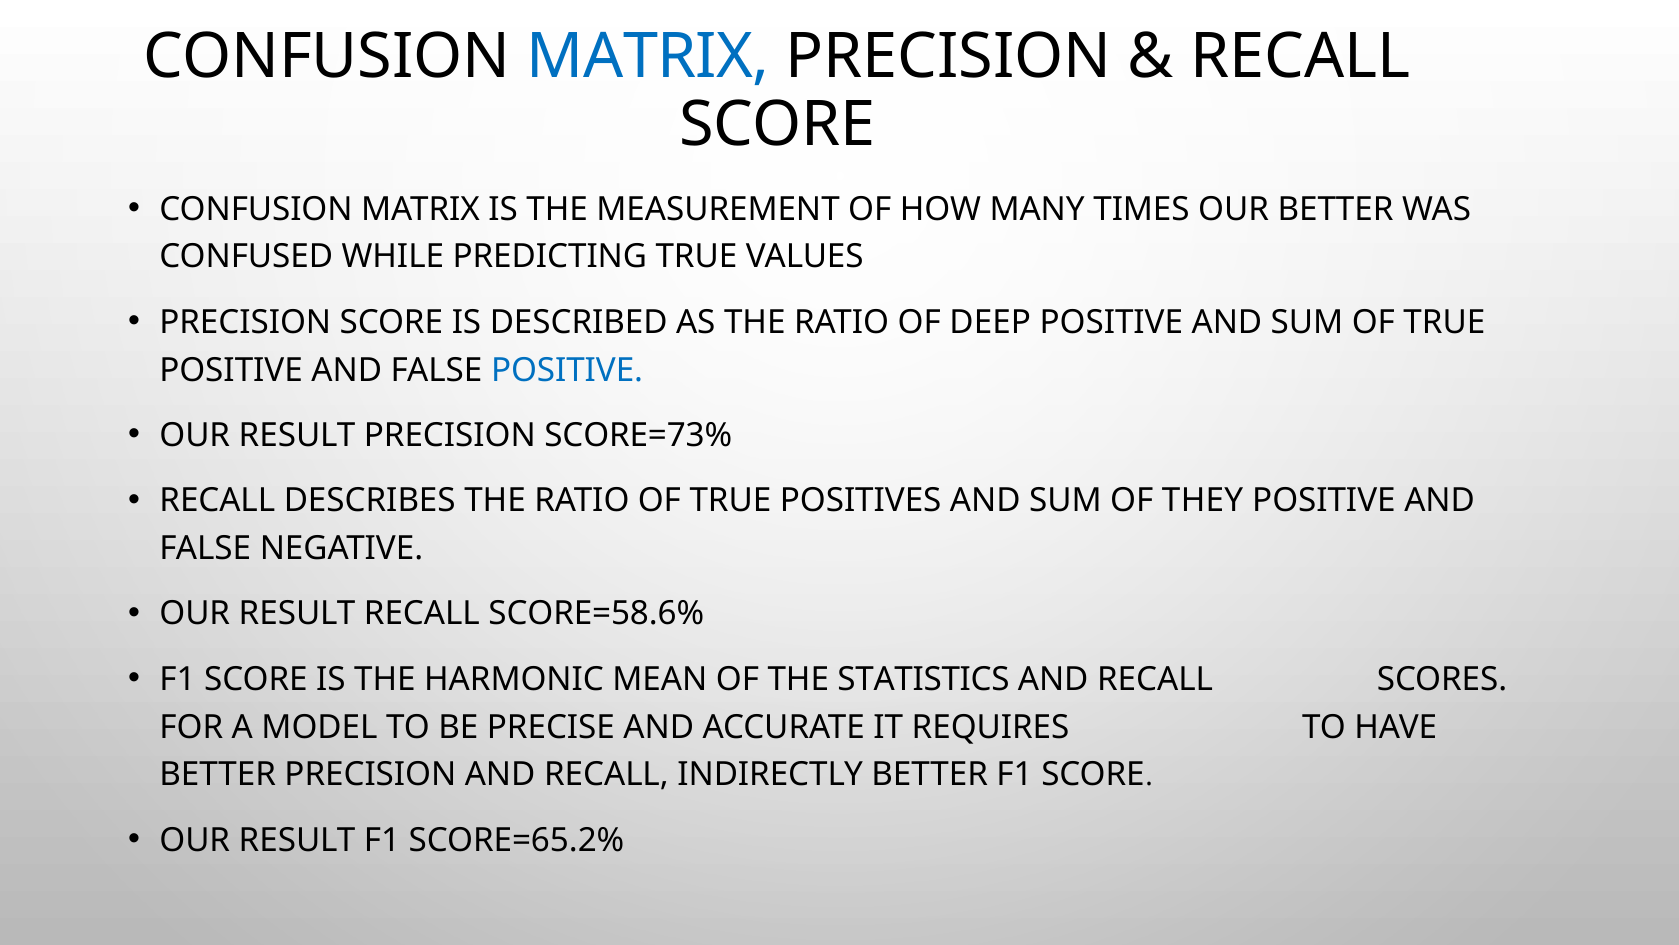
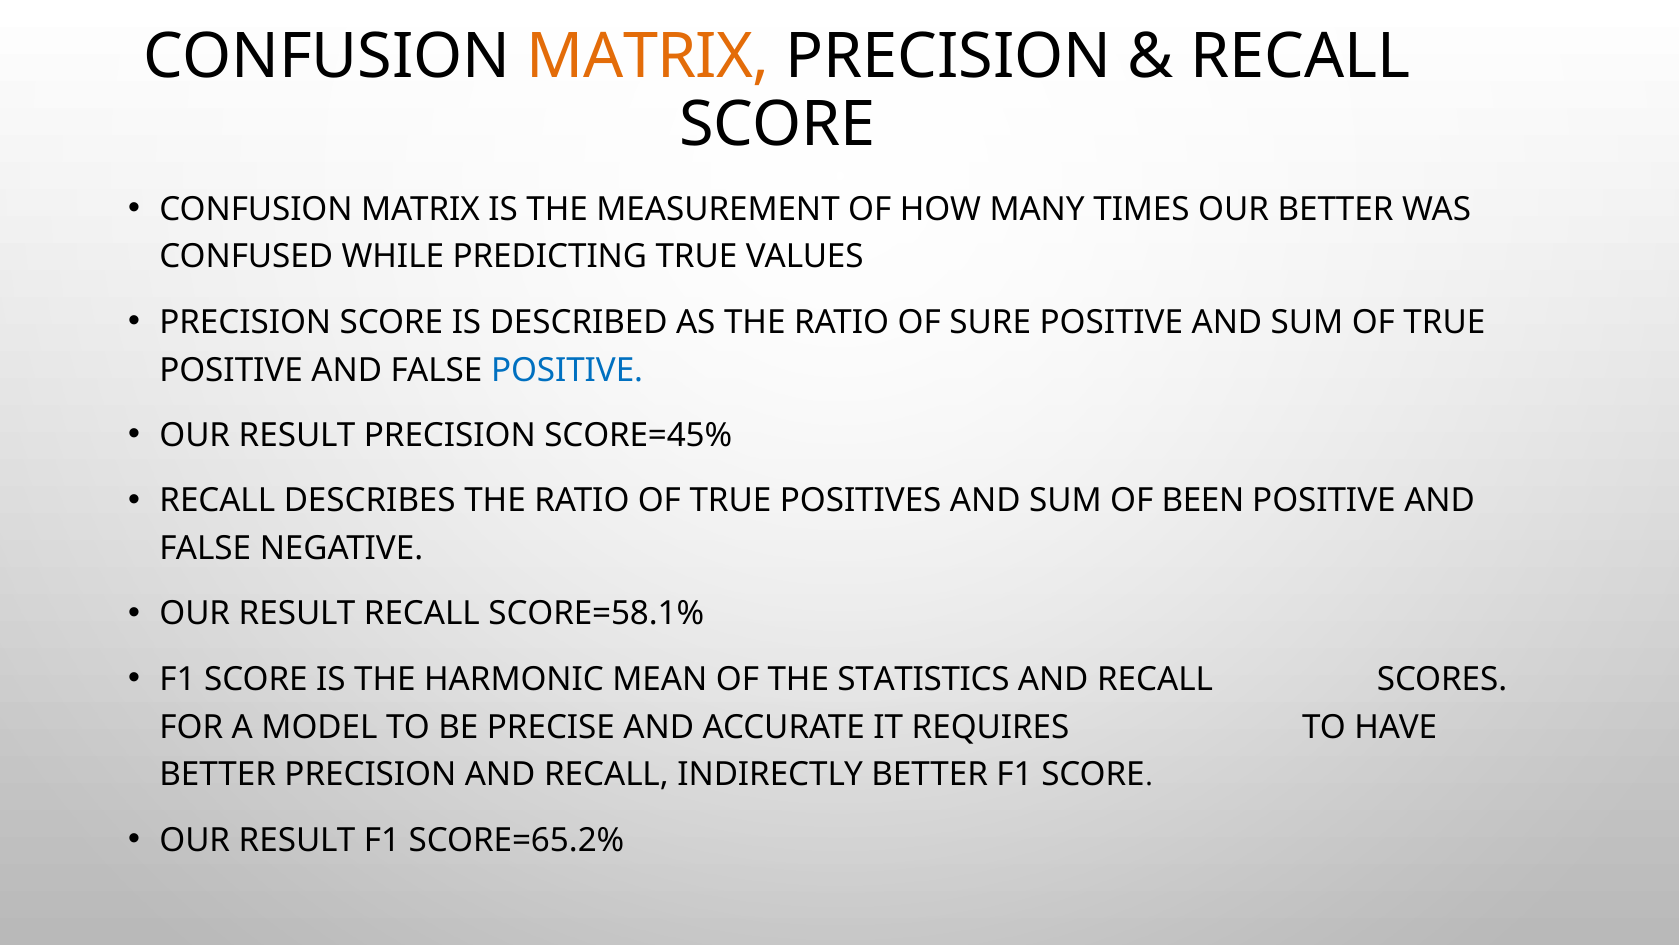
MATRIX colour: blue -> orange (648, 57)
DEEP: DEEP -> SURE (990, 322)
SCORE=73%: SCORE=73% -> SCORE=45% (638, 435)
THEY: THEY -> BEEN (1203, 501)
SCORE=58.6%: SCORE=58.6% -> SCORE=58.1% (596, 614)
